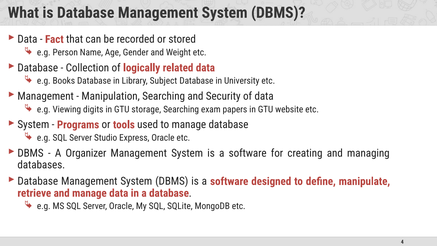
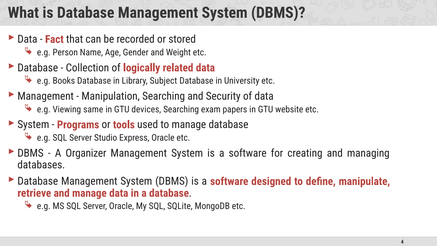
digits: digits -> same (93, 109)
storage: storage -> devices (146, 109)
